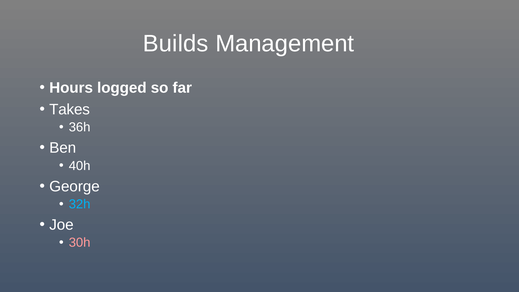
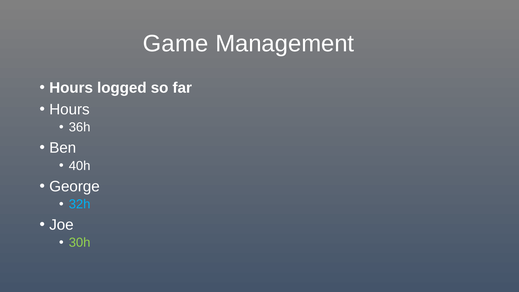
Builds: Builds -> Game (176, 44)
Takes: Takes -> Hours (69, 109)
30h colour: pink -> light green (80, 243)
